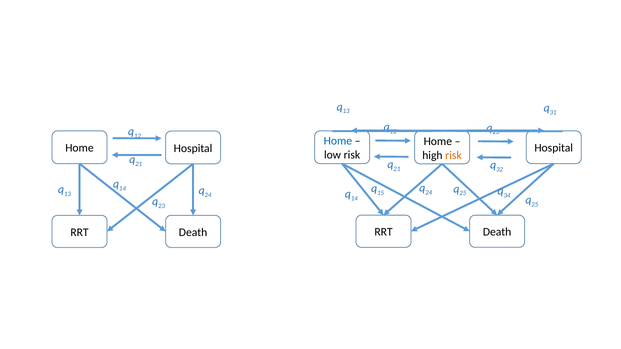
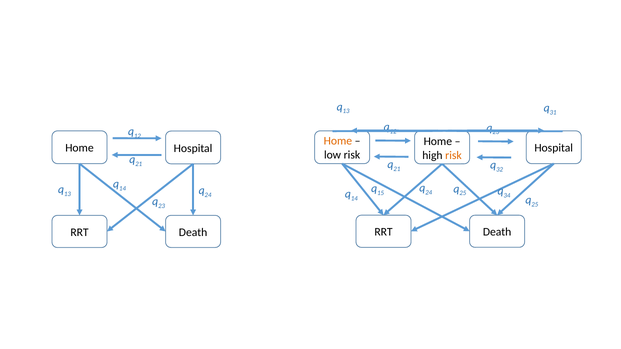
Home colour: blue -> orange (338, 141)
